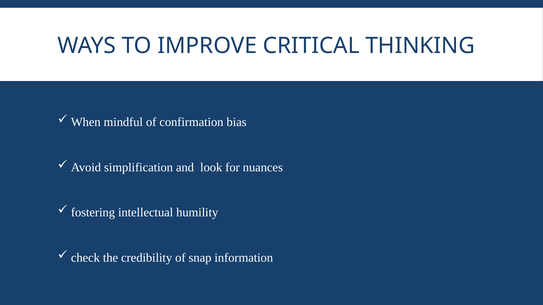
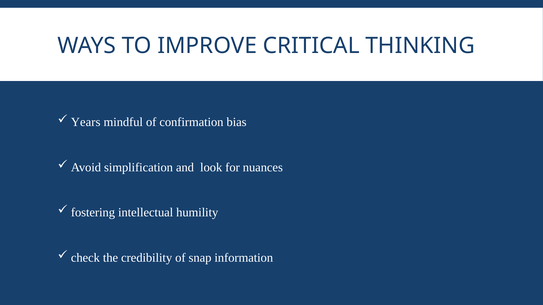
When: When -> Years (86, 122)
